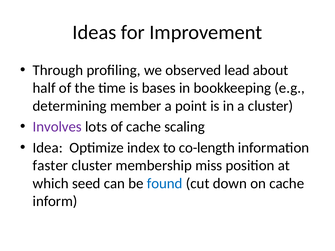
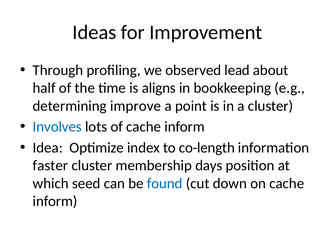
bases: bases -> aligns (159, 88)
member: member -> improve (136, 106)
Involves colour: purple -> blue (57, 127)
of cache scaling: scaling -> inform (185, 127)
miss: miss -> days (209, 166)
